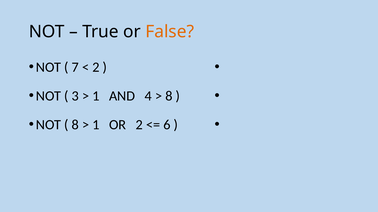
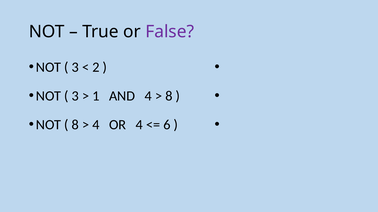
False colour: orange -> purple (170, 32)
7: 7 -> 3 (75, 68)
1: 1 -> 4 (96, 125)
OR 2: 2 -> 4 (139, 125)
